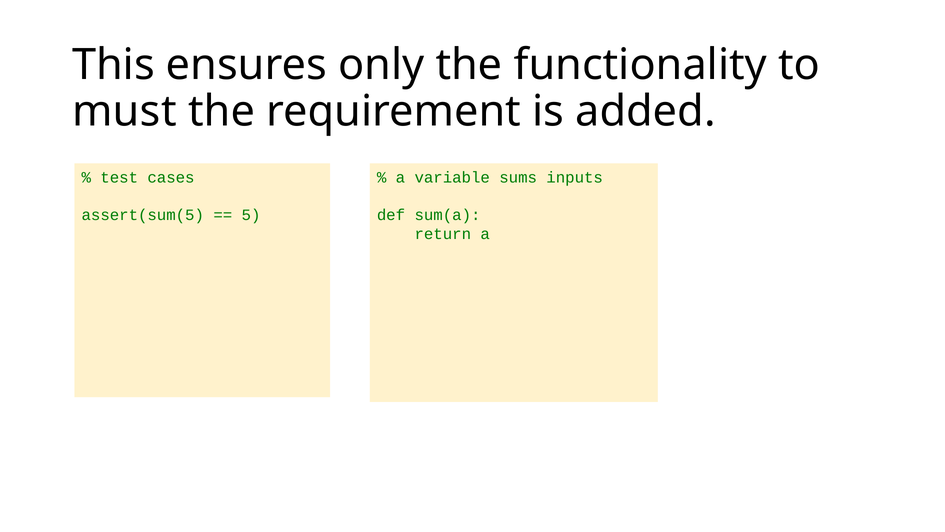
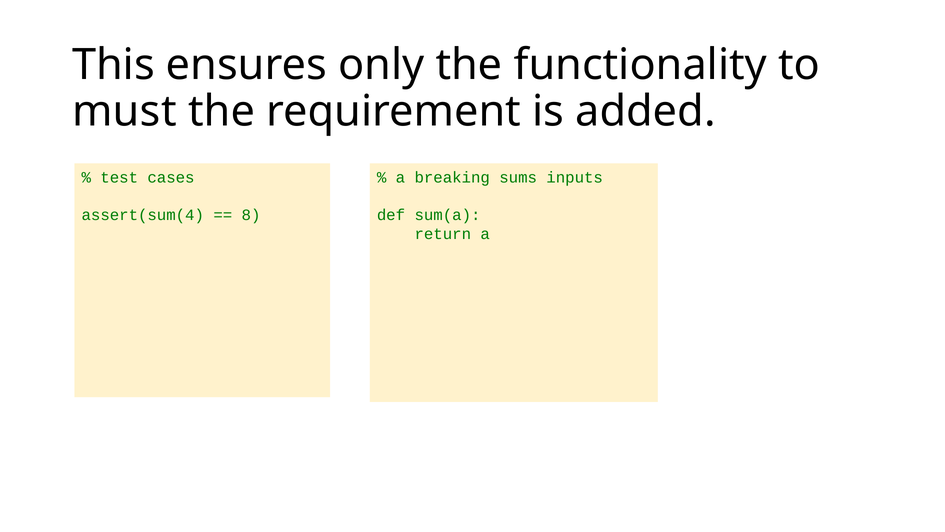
variable: variable -> breaking (452, 177)
assert(sum(5: assert(sum(5 -> assert(sum(4 (143, 215)
5: 5 -> 8 (251, 215)
